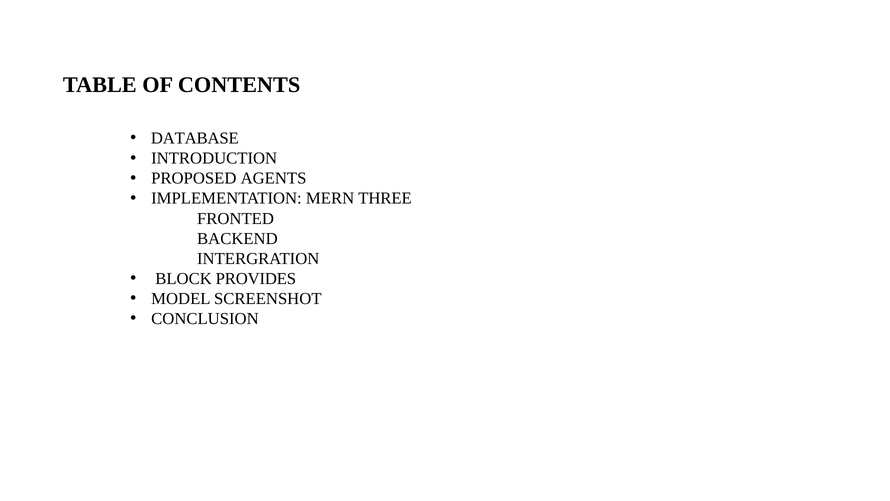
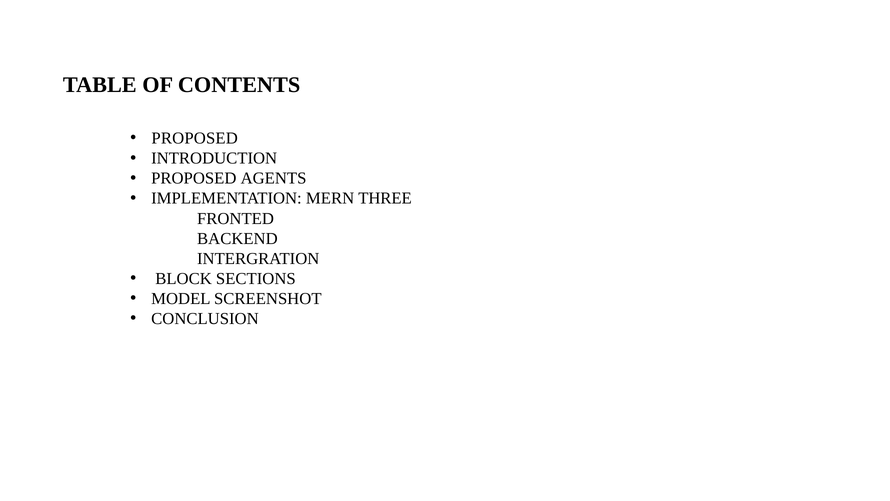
DATABASE: DATABASE -> PROPOSED (195, 138)
PROVIDES: PROVIDES -> SECTIONS (256, 278)
